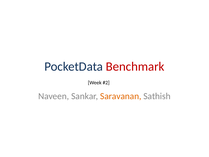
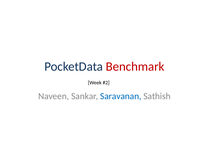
Saravanan colour: orange -> blue (121, 96)
